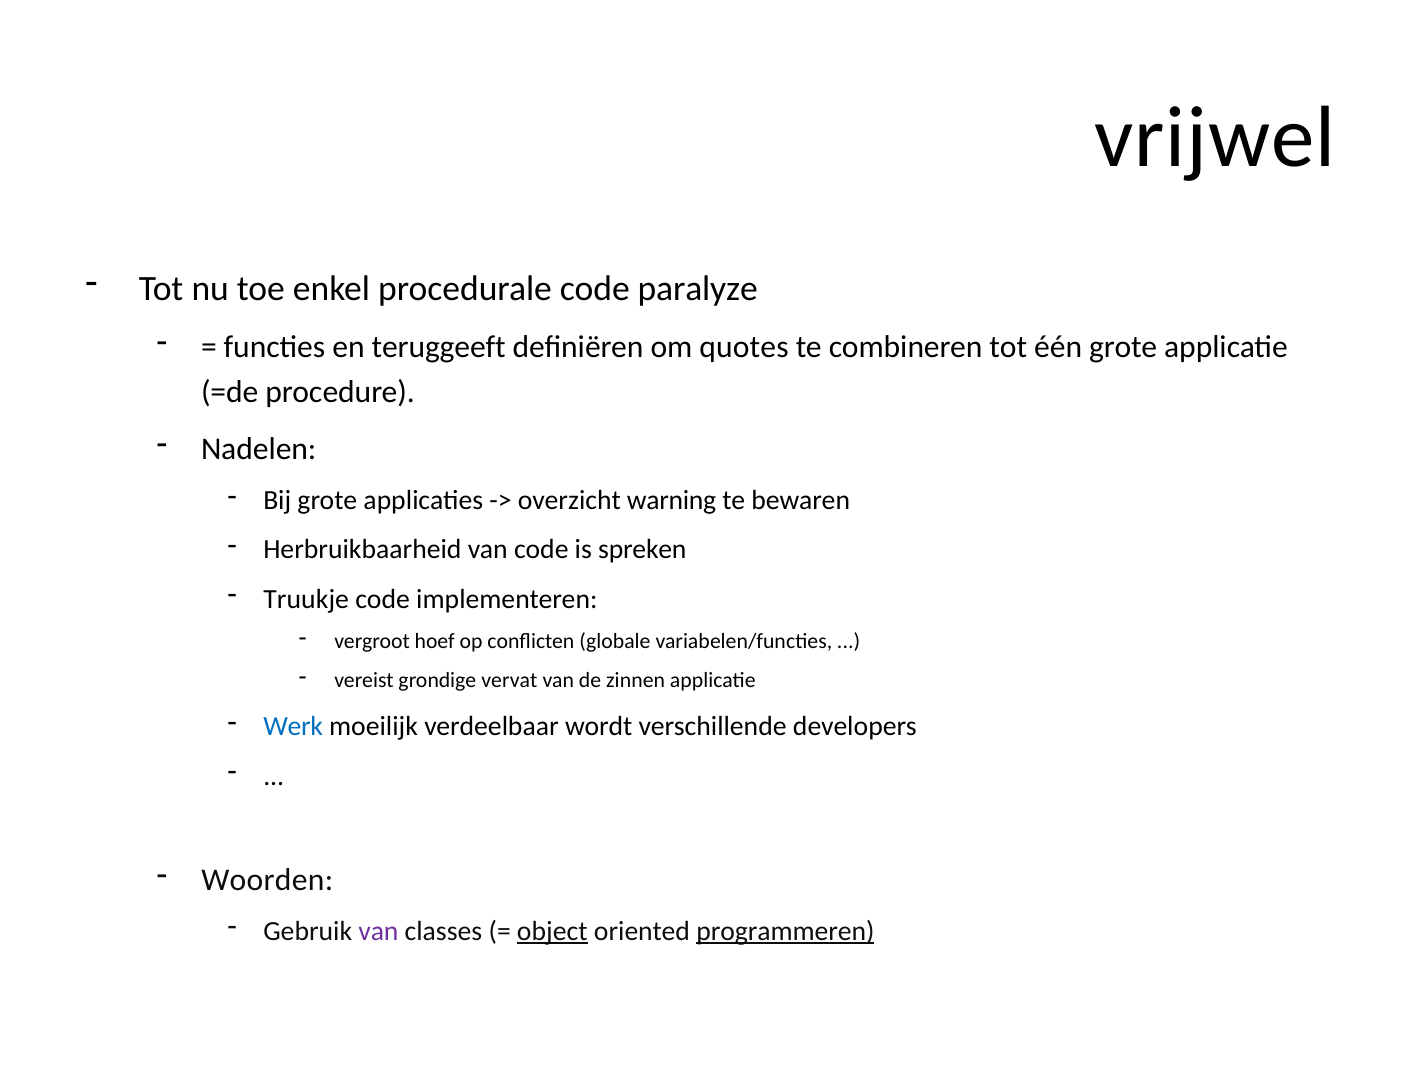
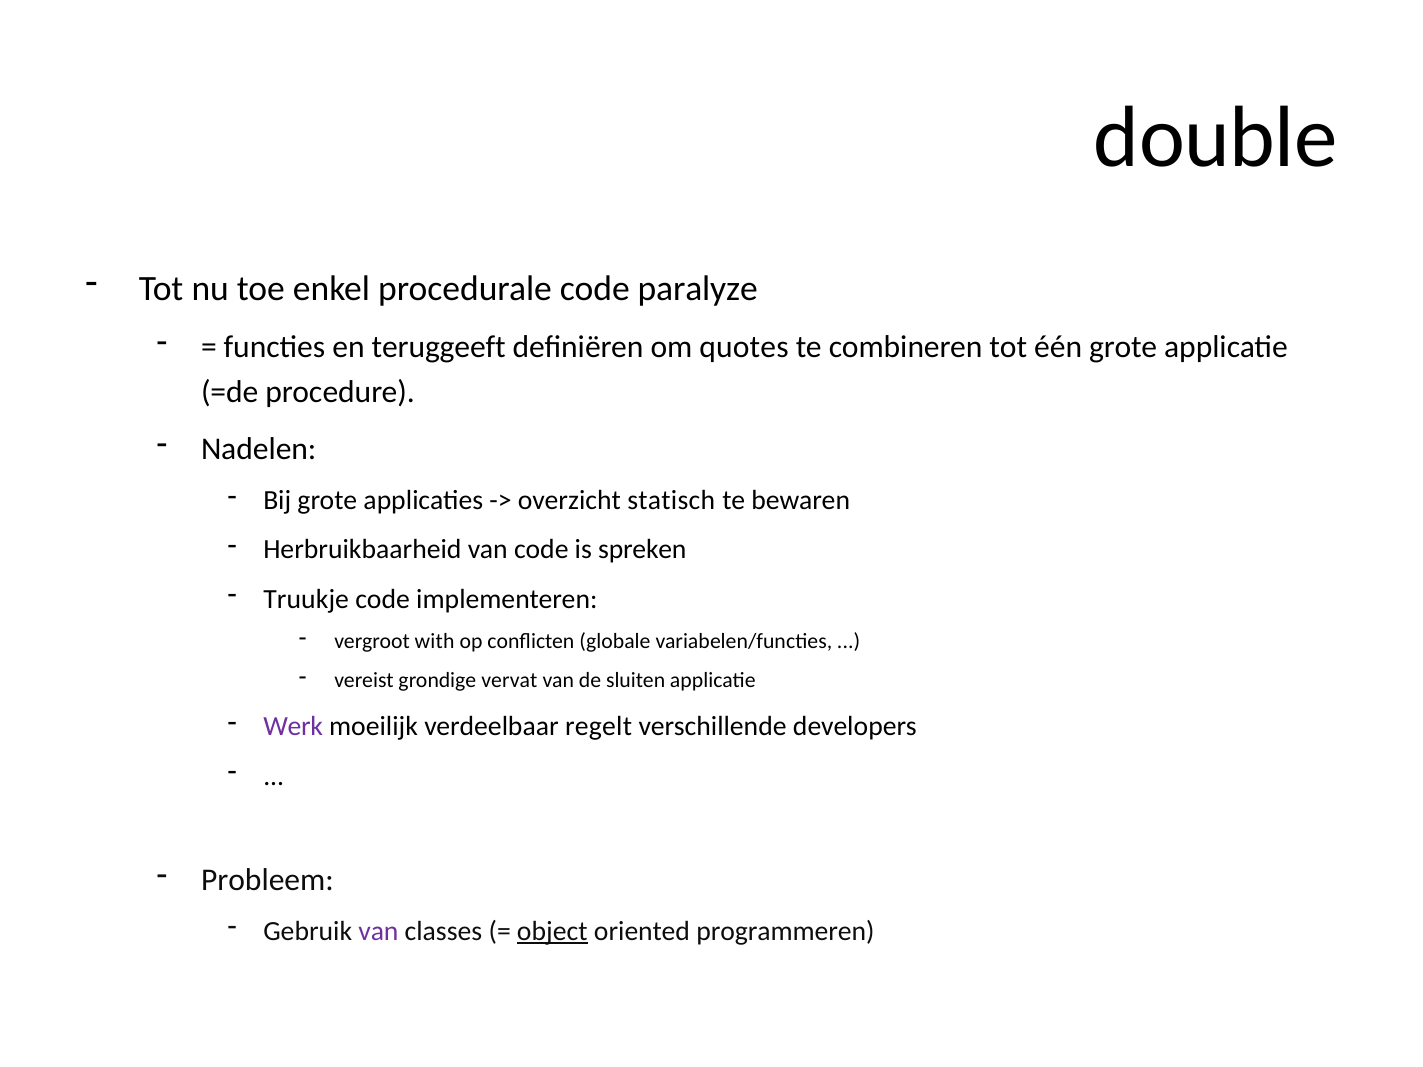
vrijwel: vrijwel -> double (1216, 138)
warning: warning -> statisch (671, 501)
hoef: hoef -> with (435, 642)
zinnen: zinnen -> sluiten (636, 681)
Werk colour: blue -> purple (293, 727)
wordt: wordt -> regelt (599, 727)
Woorden: Woorden -> Probleem (267, 880)
programmeren underline: present -> none (785, 931)
